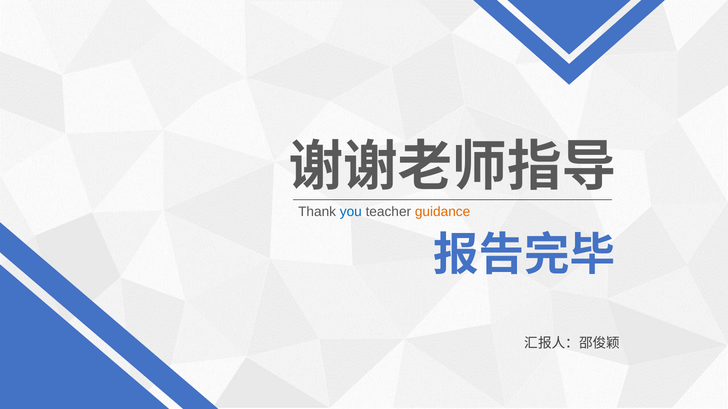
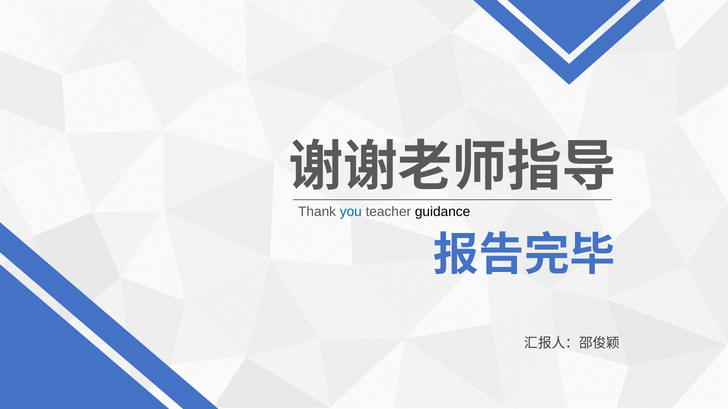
guidance colour: orange -> black (443, 212)
